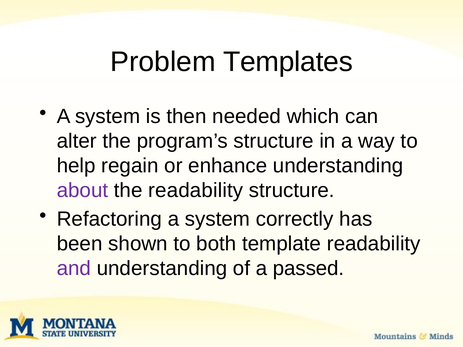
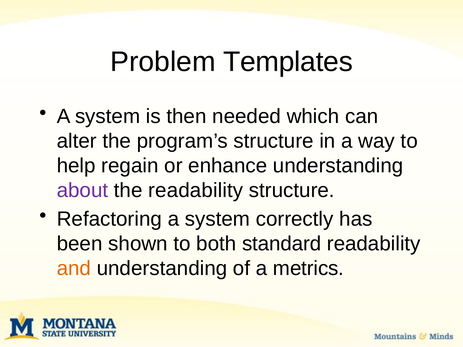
template: template -> standard (282, 244)
and colour: purple -> orange (74, 269)
passed: passed -> metrics (309, 269)
